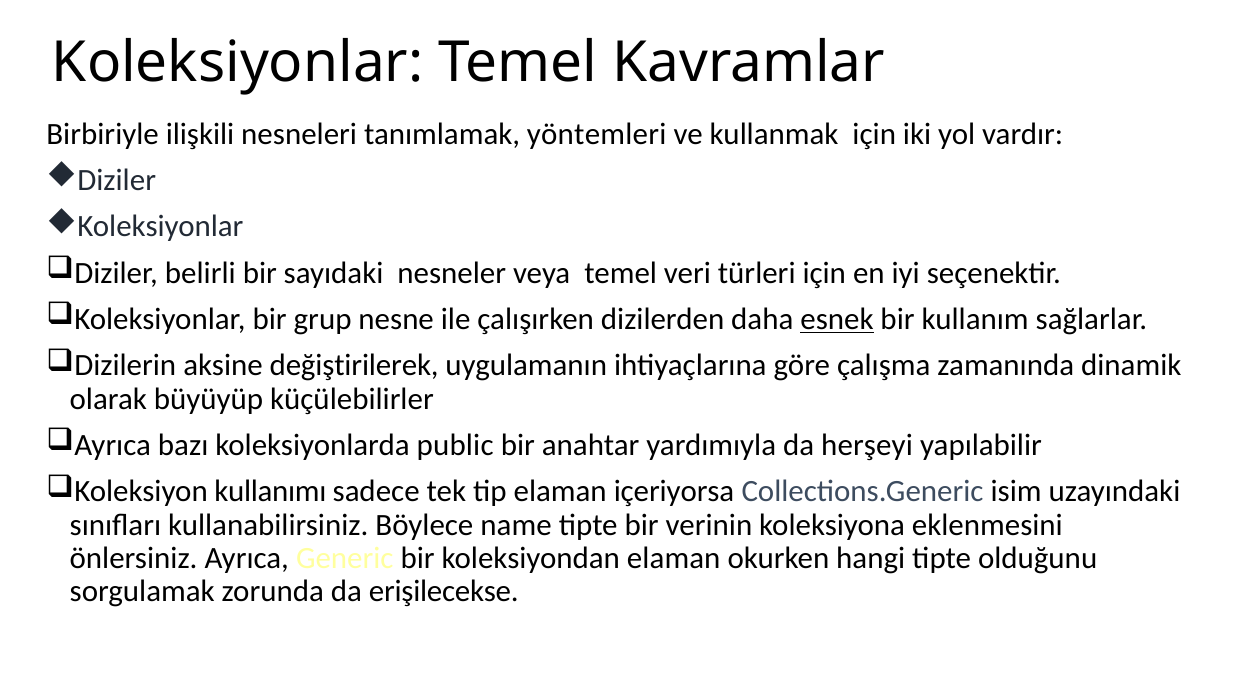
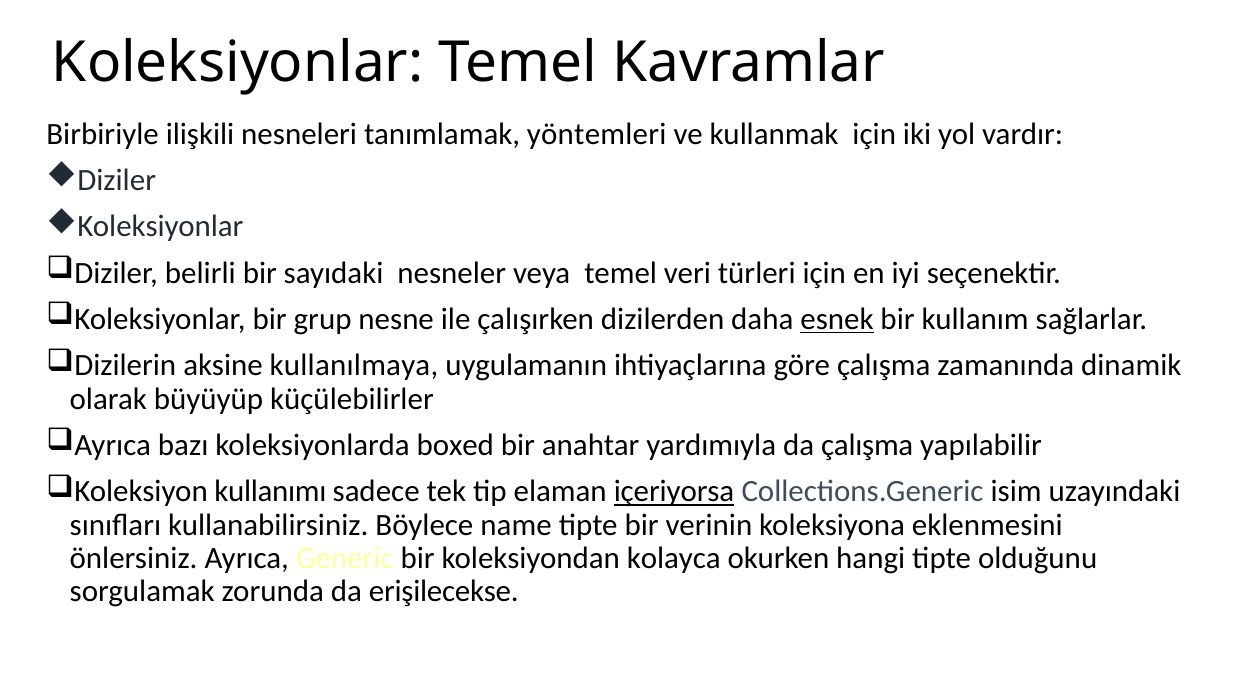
değiştirilerek: değiştirilerek -> kullanılmaya (354, 366)
public: public -> boxed (455, 445)
da herşeyi: herşeyi -> çalışma (867, 445)
içeriyorsa underline: none -> present (674, 492)
koleksiyondan elaman: elaman -> kolayca (674, 559)
